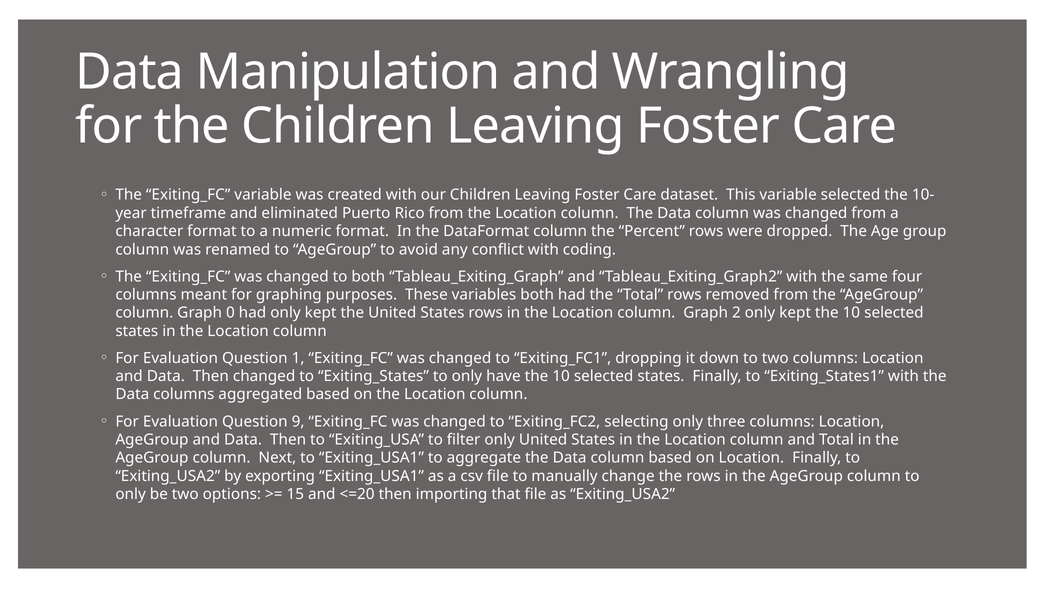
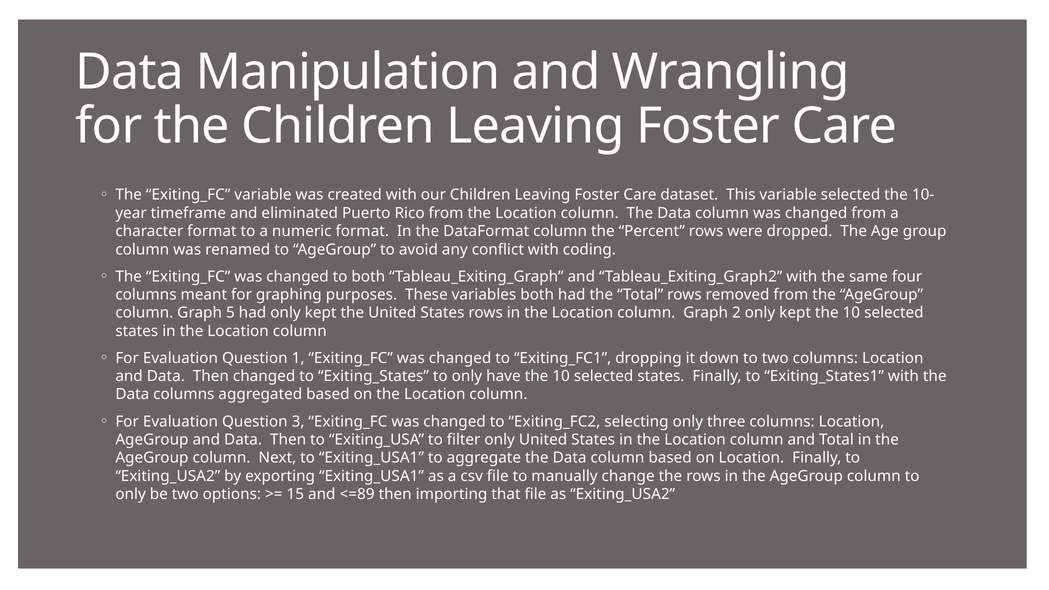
0: 0 -> 5 (230, 313)
9: 9 -> 3 (298, 422)
<=20: <=20 -> <=89 (357, 494)
